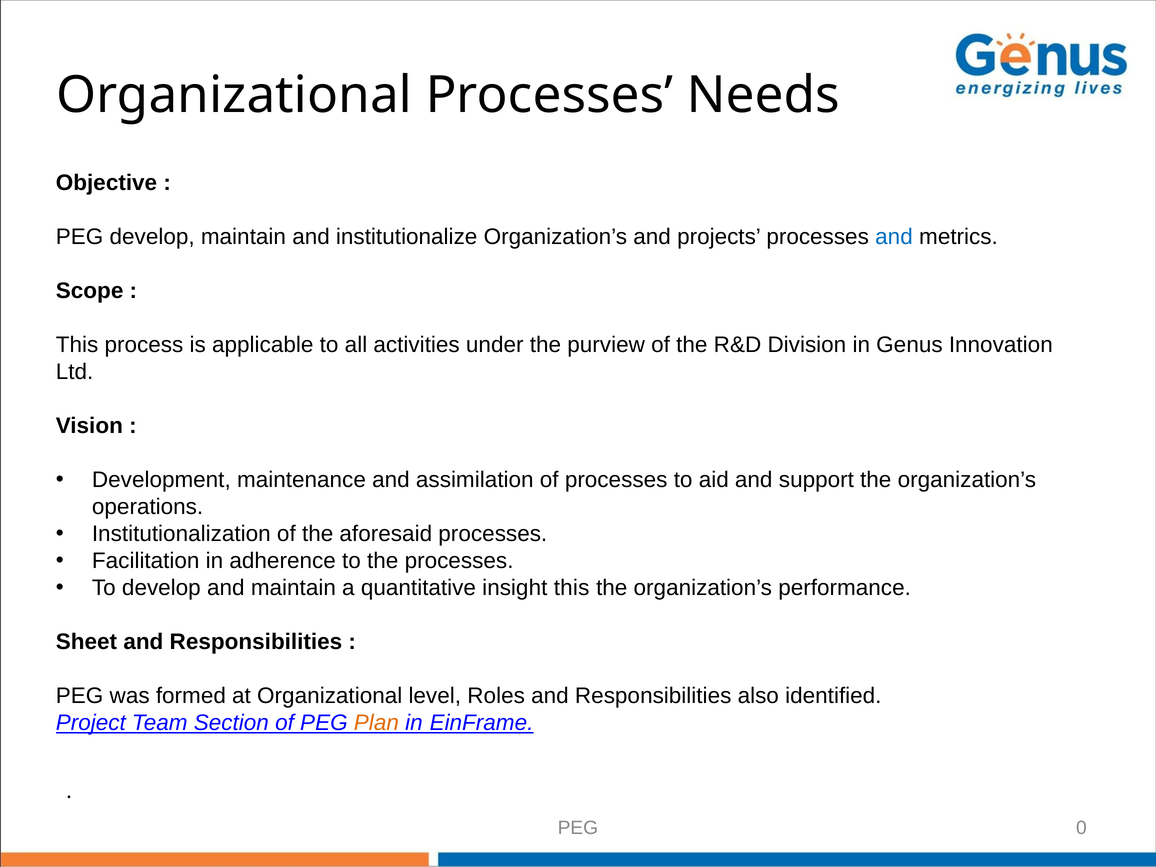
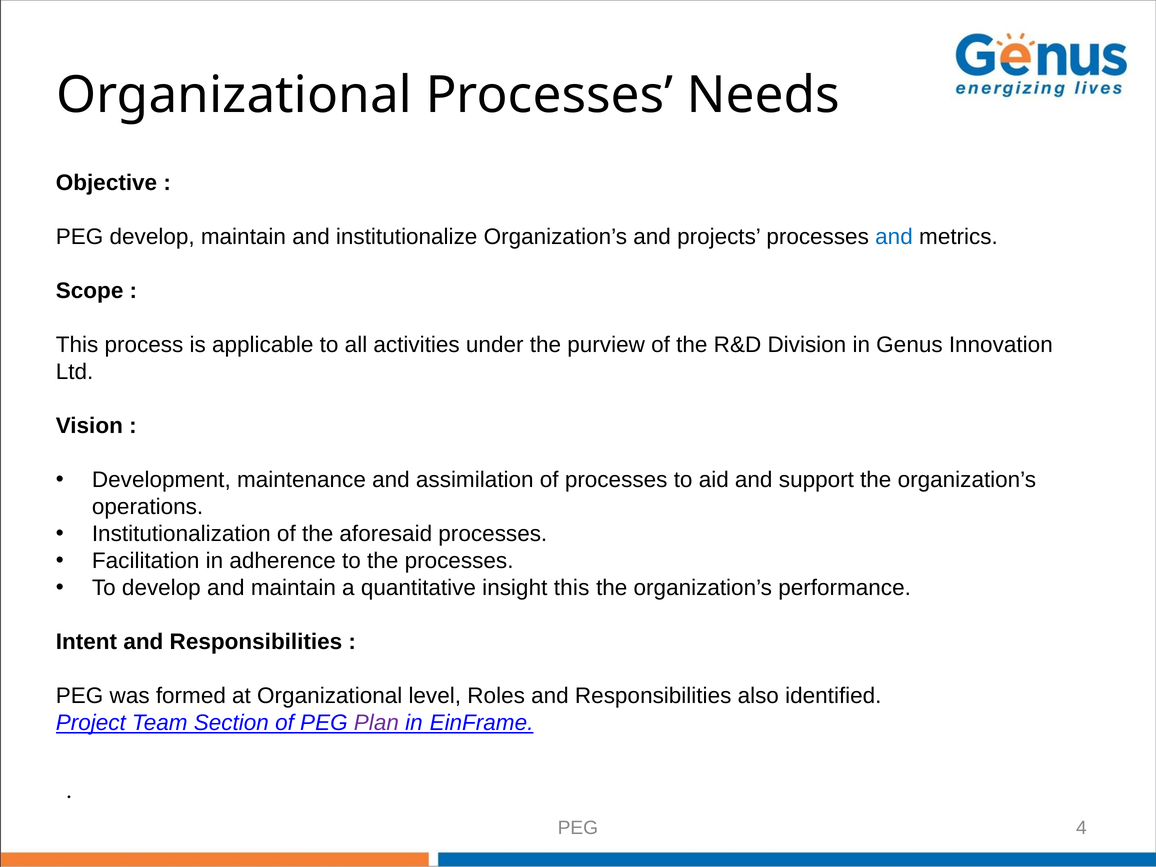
Sheet: Sheet -> Intent (86, 642)
Plan colour: orange -> purple (376, 723)
0: 0 -> 4 (1081, 828)
